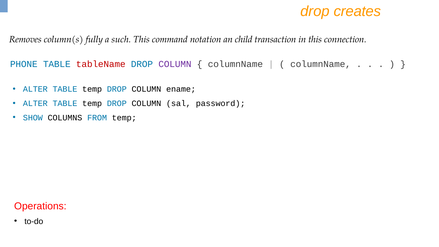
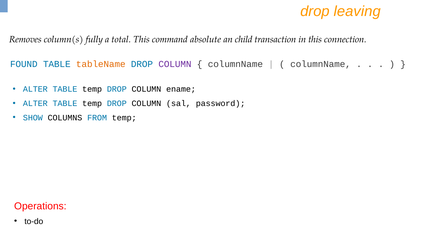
creates: creates -> leaving (357, 11)
such: such -> total (121, 39)
notation: notation -> absolute (206, 39)
PHONE: PHONE -> FOUND (24, 64)
tableName colour: red -> orange (101, 64)
